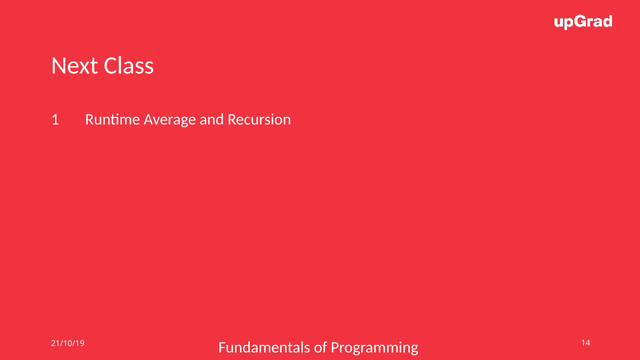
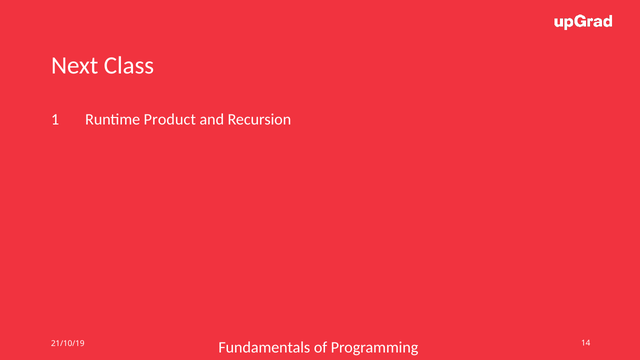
Average: Average -> Product (170, 119)
